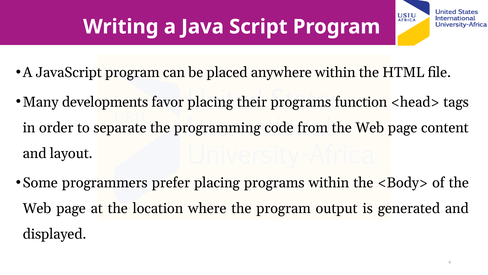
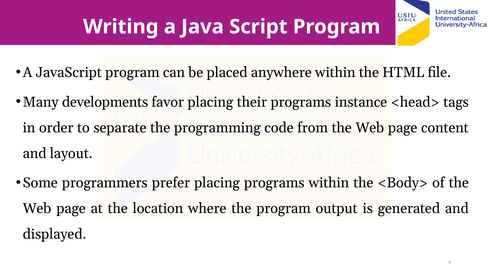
function: function -> instance (361, 102)
